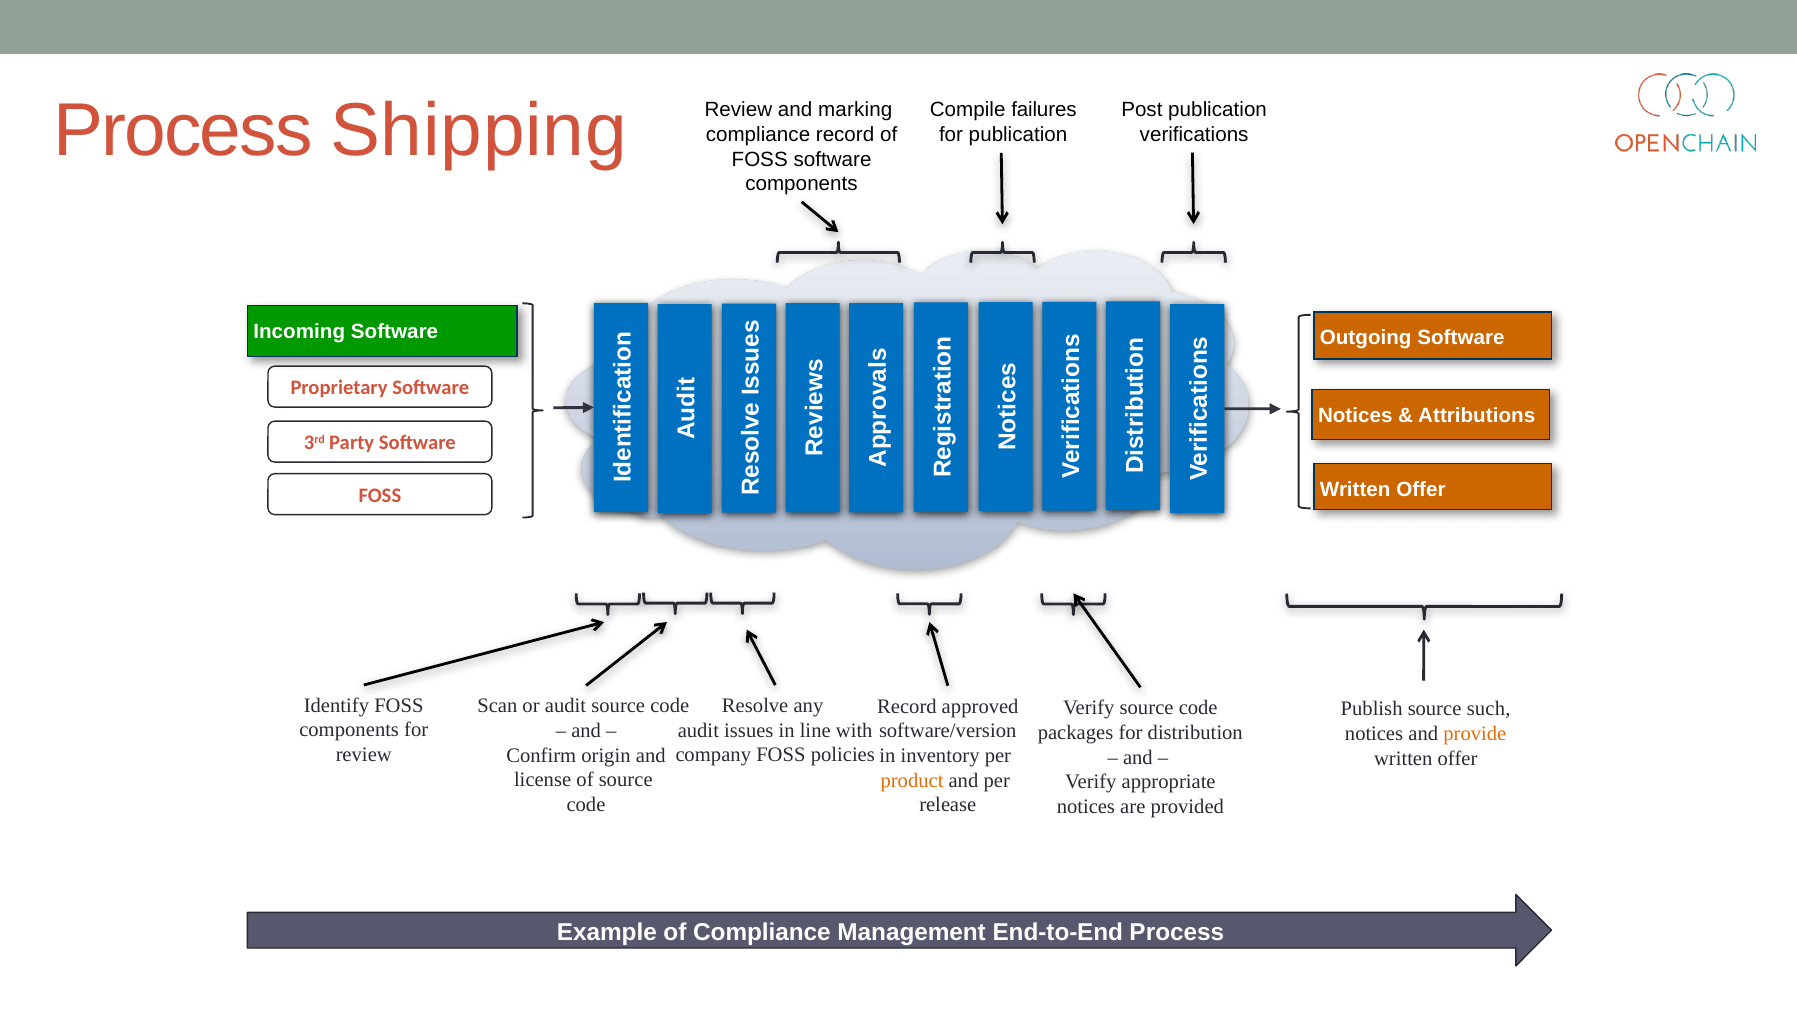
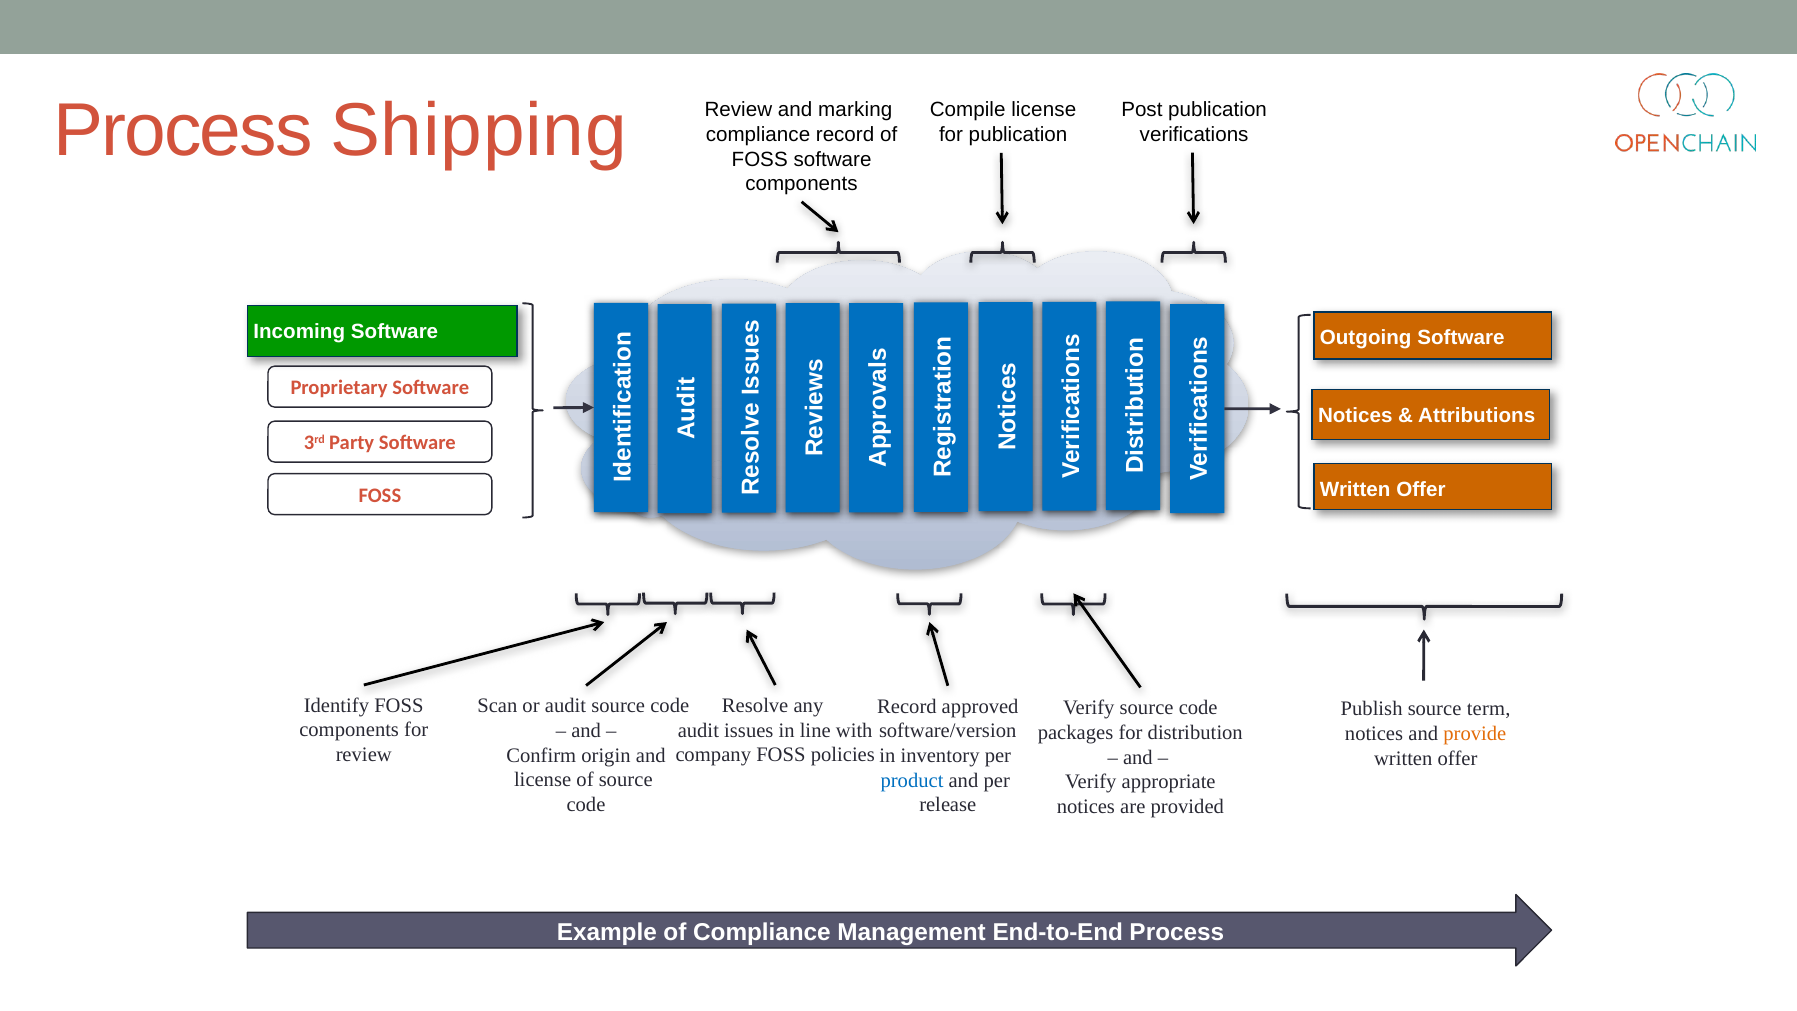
Compile failures: failures -> license (1044, 110)
such: such -> term (1489, 709)
product colour: orange -> blue (912, 780)
